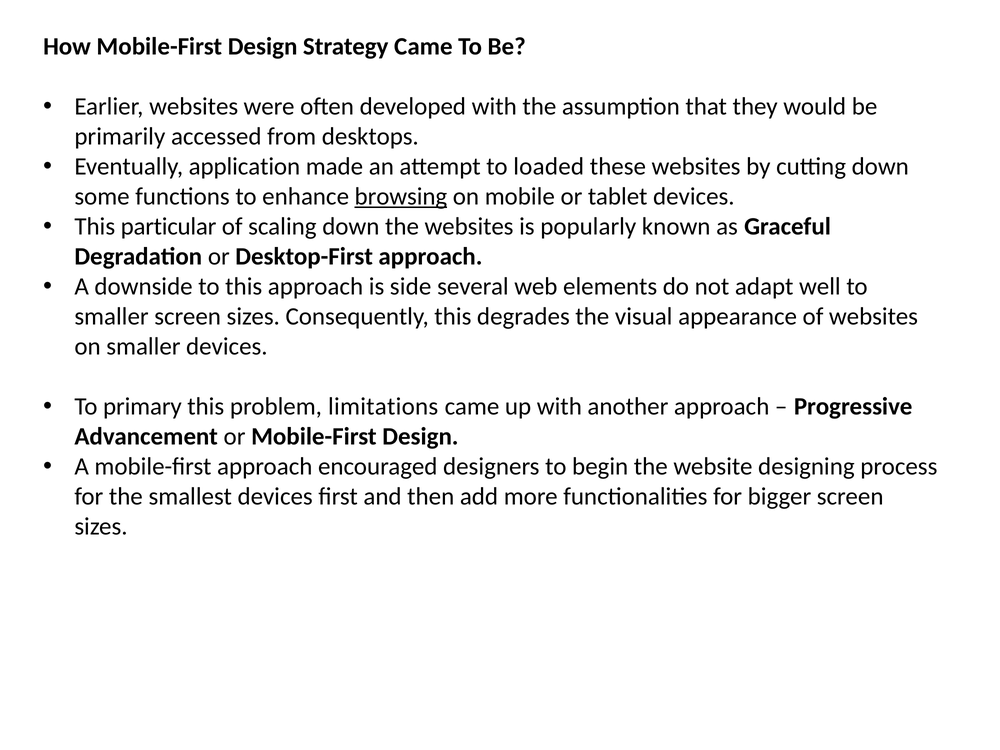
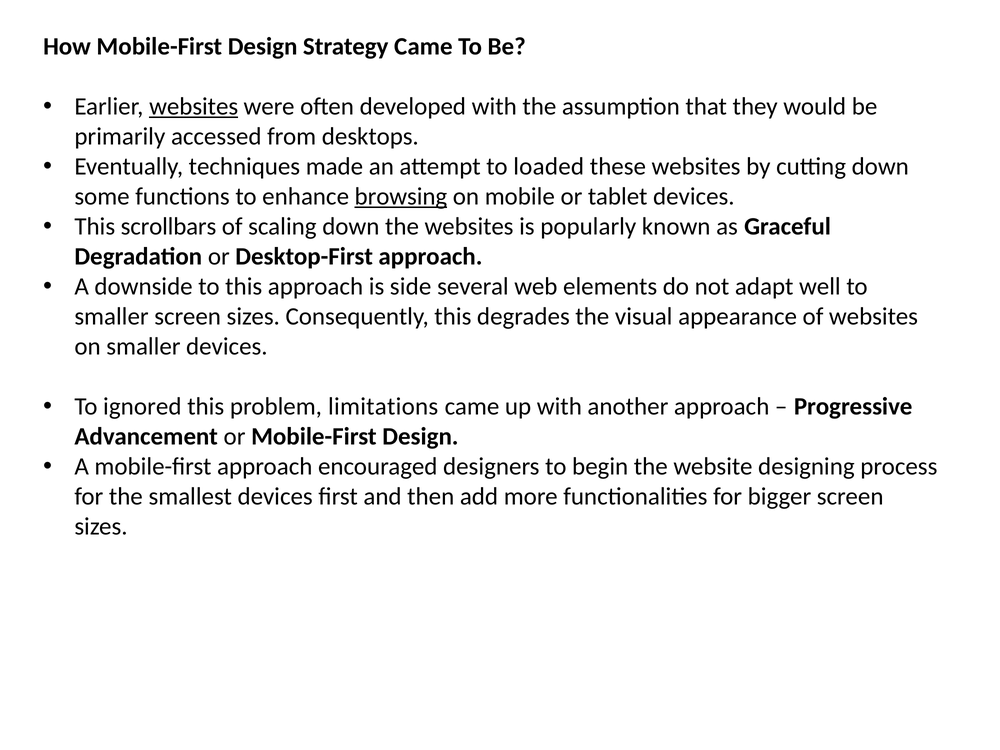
websites underline: none -> present (194, 107)
application: application -> techniques (244, 167)
particular: particular -> scrollbars (169, 227)
primary: primary -> ignored (142, 407)
